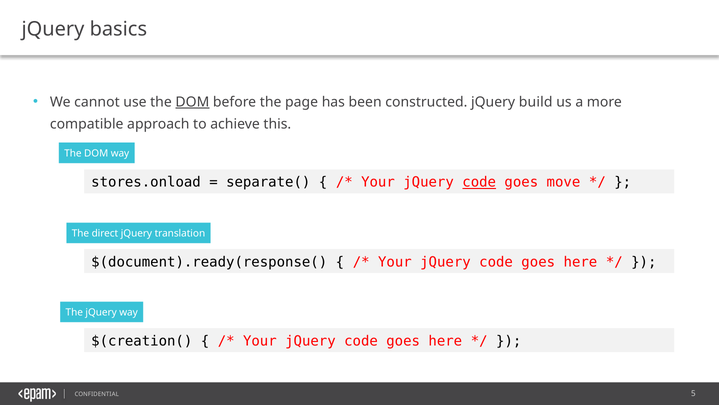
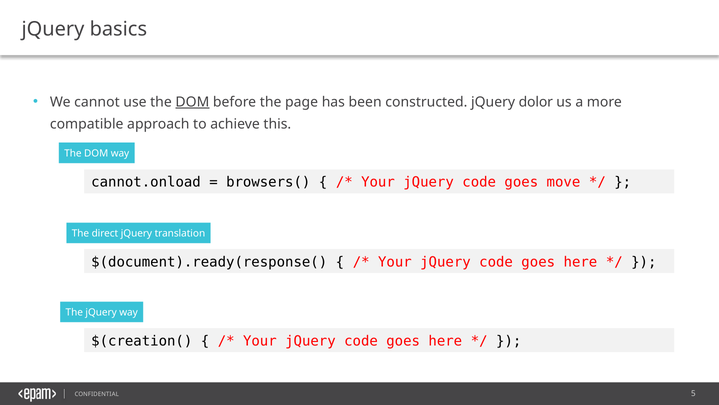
build: build -> dolor (536, 102)
stores.onload: stores.onload -> cannot.onload (146, 182)
separate(: separate( -> browsers( (268, 182)
code underline: present -> none (479, 182)
